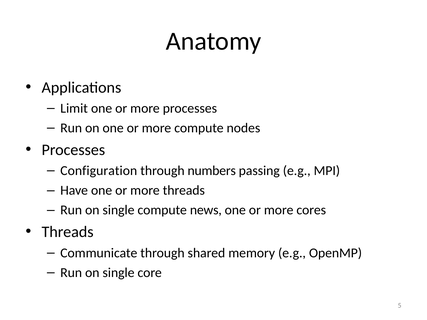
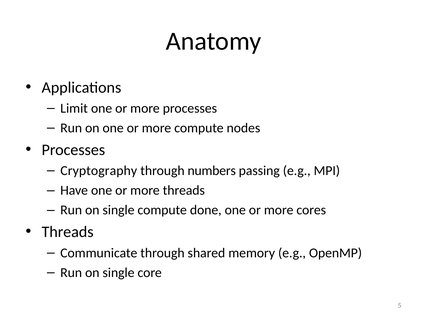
Configuration: Configuration -> Cryptography (99, 171)
news: news -> done (206, 210)
